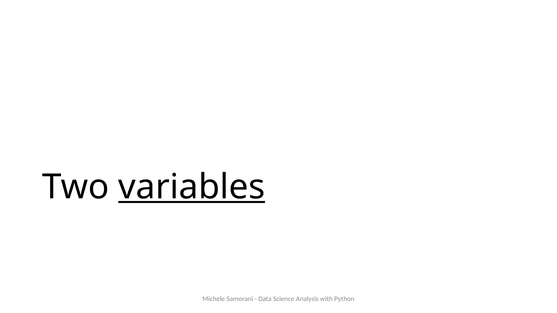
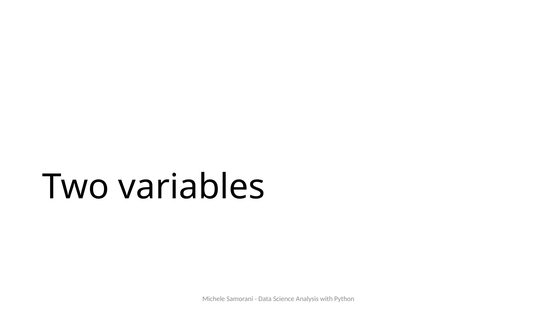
variables underline: present -> none (192, 187)
